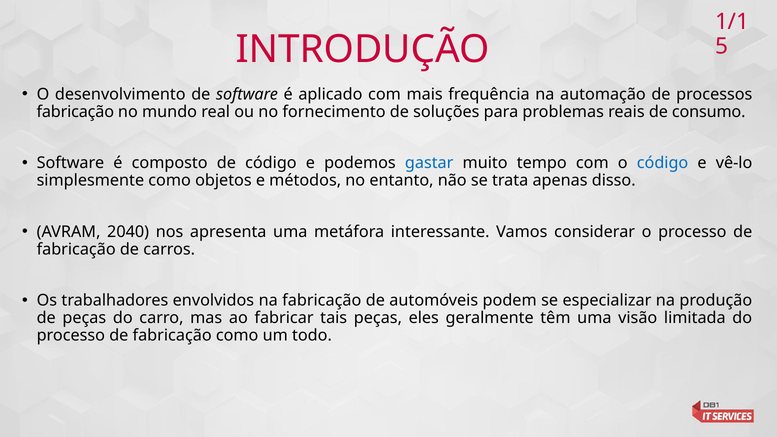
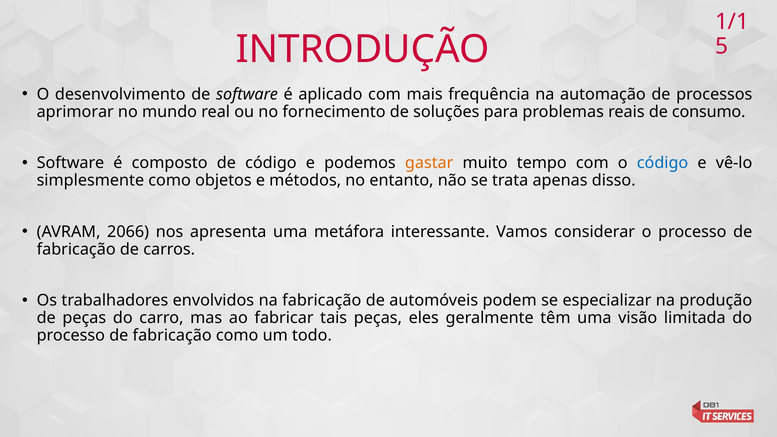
fabricação: fabricação -> aprimorar (75, 112)
gastar colour: blue -> orange (429, 163)
2040: 2040 -> 2066 (128, 232)
